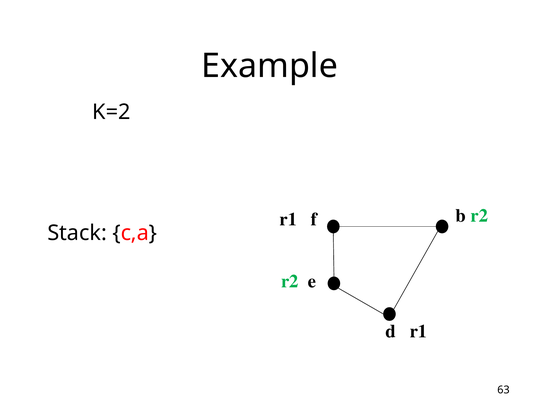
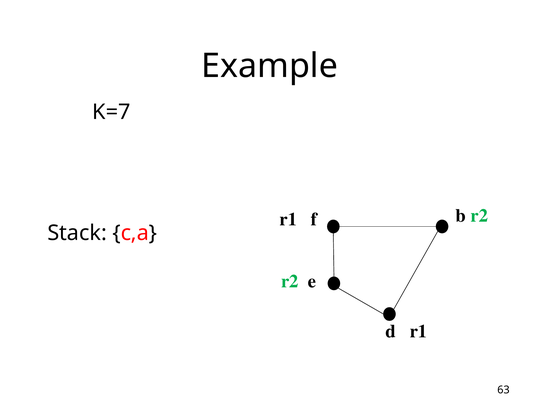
K=2: K=2 -> K=7 (111, 112)
